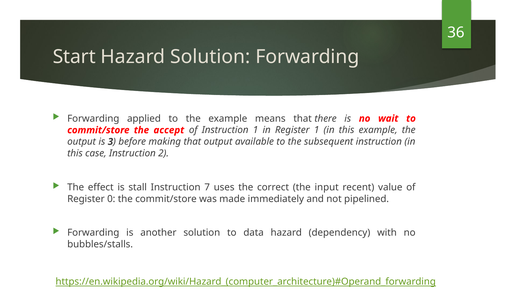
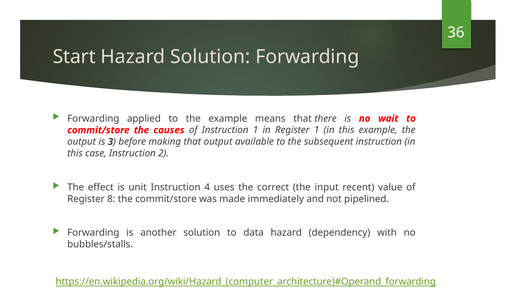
accept: accept -> causes (169, 130)
stall: stall -> unit (138, 187)
7: 7 -> 4 (207, 187)
0: 0 -> 8 (111, 199)
